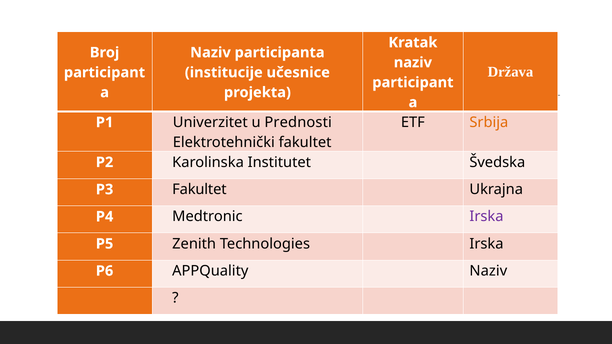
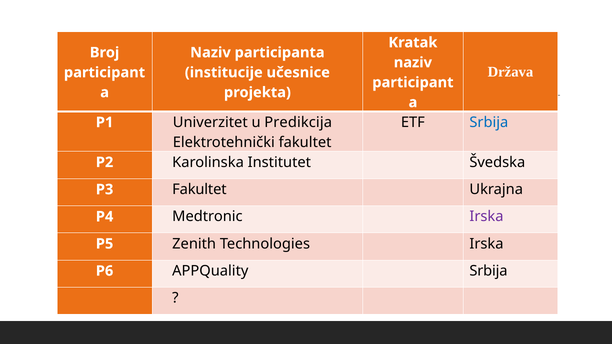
Srbija colour: orange -> blue (489, 122)
Prednosti: Prednosti -> Predikcija (298, 122)
APPQuality Naziv: Naziv -> Srbija (488, 271)
